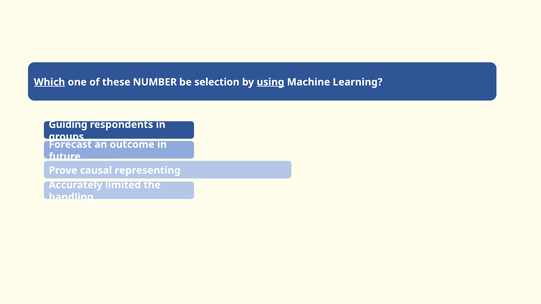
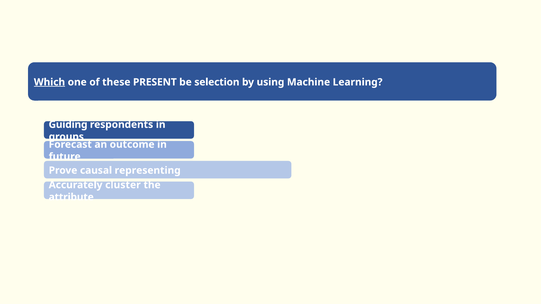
NUMBER: NUMBER -> PRESENT (155, 82)
using underline: present -> none (270, 82)
limited: limited -> cluster (123, 185)
handling: handling -> attribute (71, 197)
